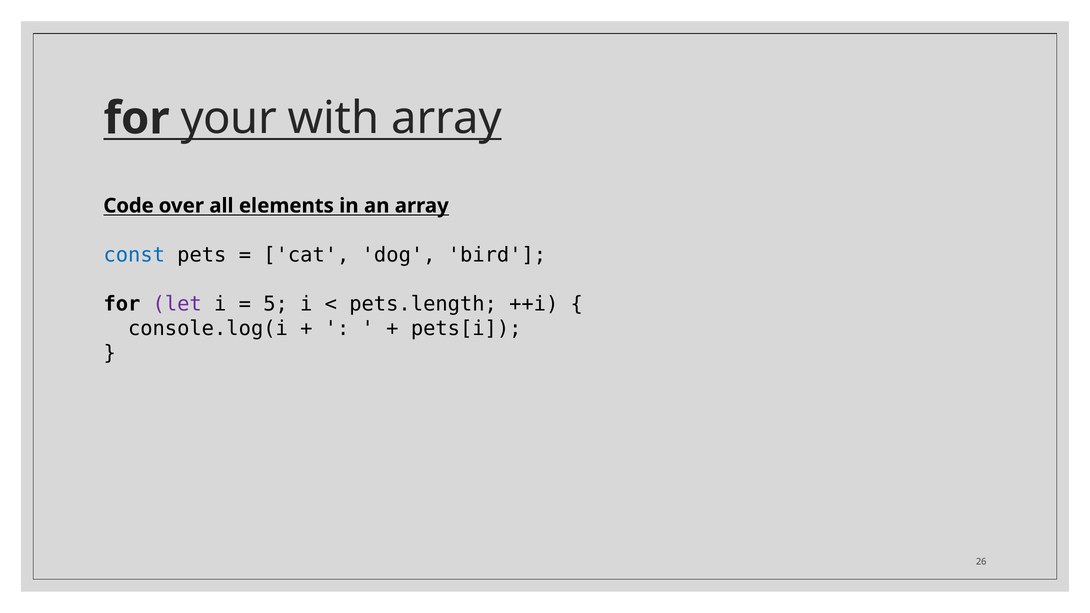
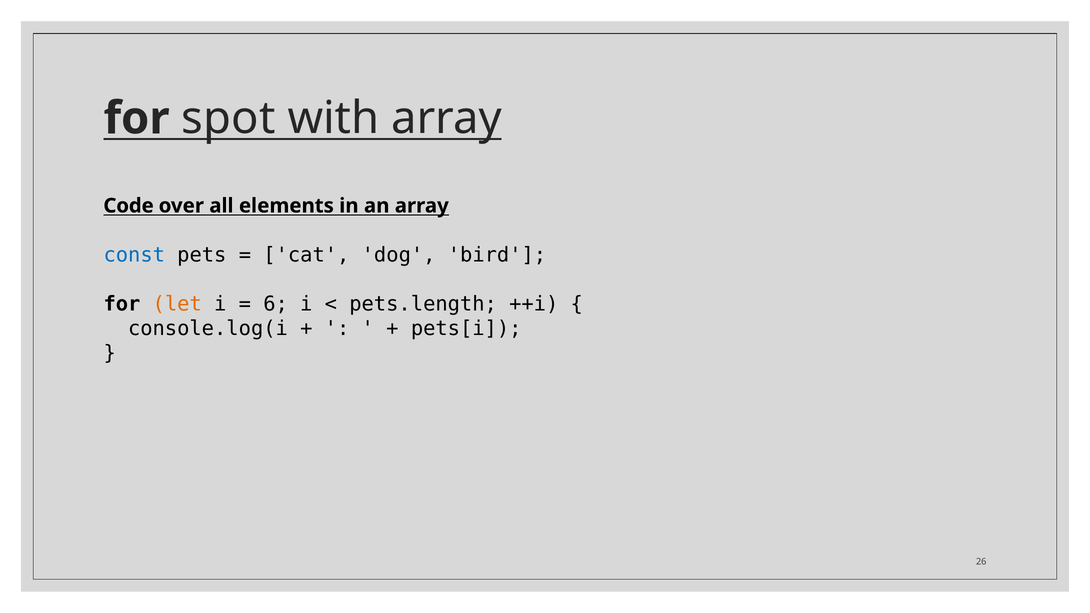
your: your -> spot (228, 118)
let colour: purple -> orange (177, 304)
5: 5 -> 6 (276, 304)
